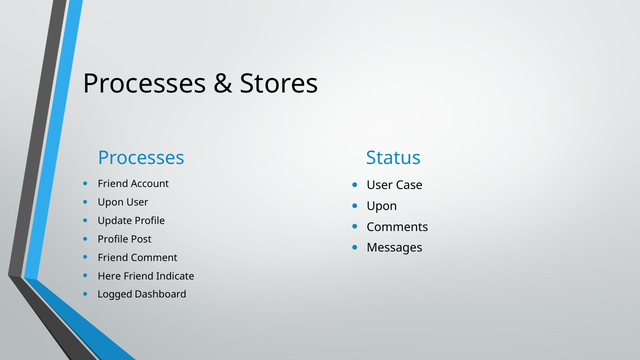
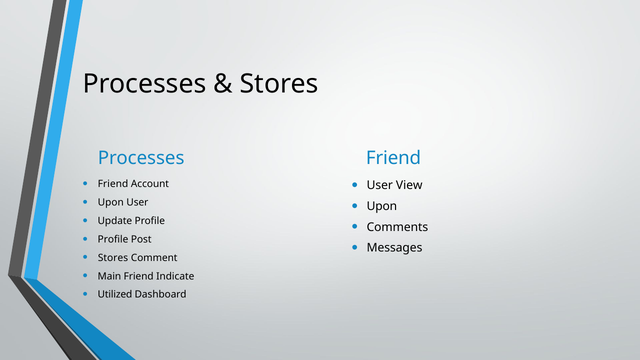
Status: Status -> Friend (394, 158)
Case: Case -> View (409, 186)
Friend: Friend -> Stores (113, 258)
Here: Here -> Main (109, 276)
Logged: Logged -> Utilized (115, 295)
